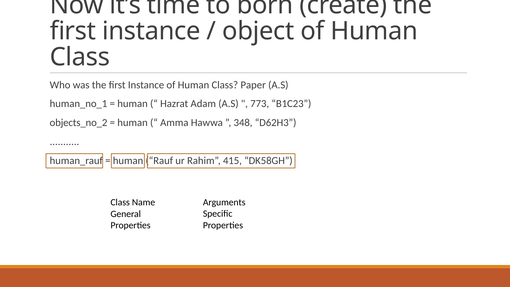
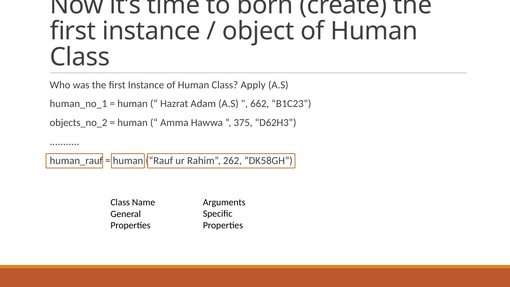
Paper: Paper -> Apply (253, 85)
773: 773 -> 662 (260, 104)
348: 348 -> 375 (243, 123)
415: 415 -> 262 (232, 160)
